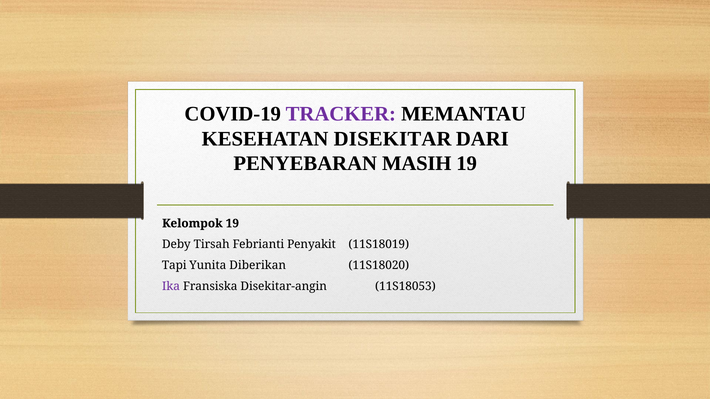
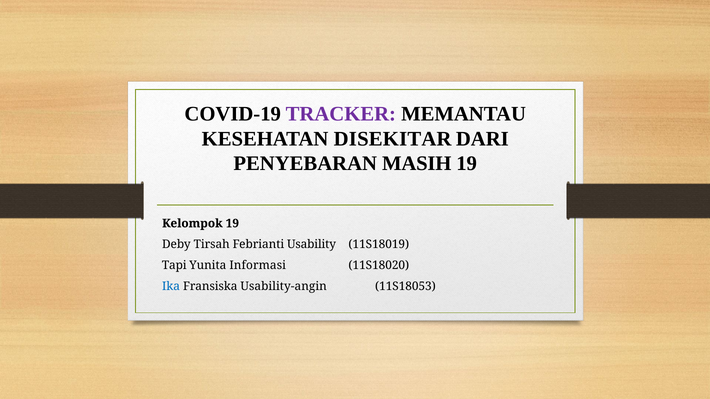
Penyakit: Penyakit -> Usability (312, 245)
Diberikan: Diberikan -> Informasi (258, 266)
Ika colour: purple -> blue (171, 287)
Disekitar-angin: Disekitar-angin -> Usability-angin (284, 287)
